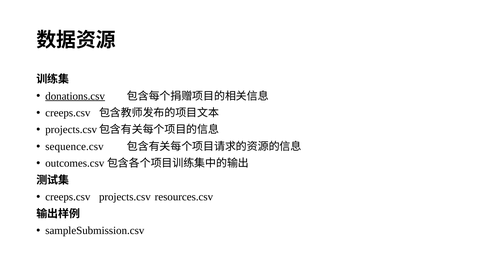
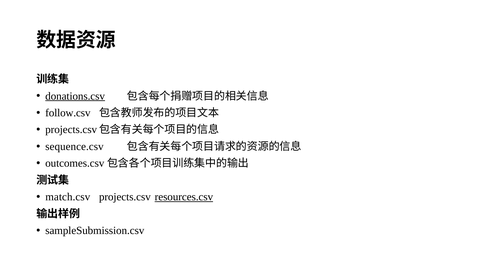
creeps.csv: creeps.csv -> follow.csv (68, 113)
creeps.csv: creeps.csv -> match.csv (68, 196)
resources.csv underline: none -> present (184, 196)
